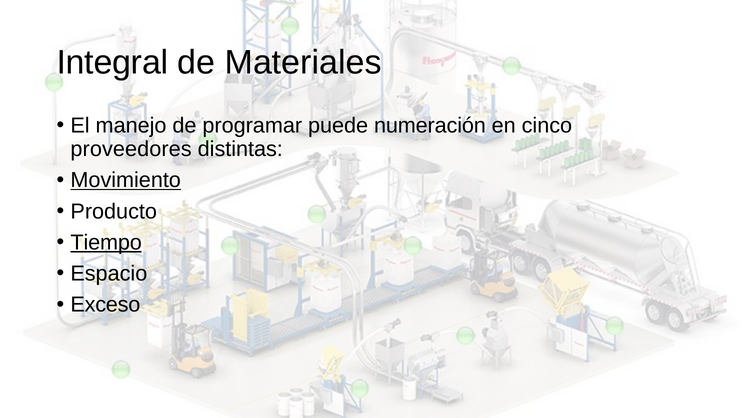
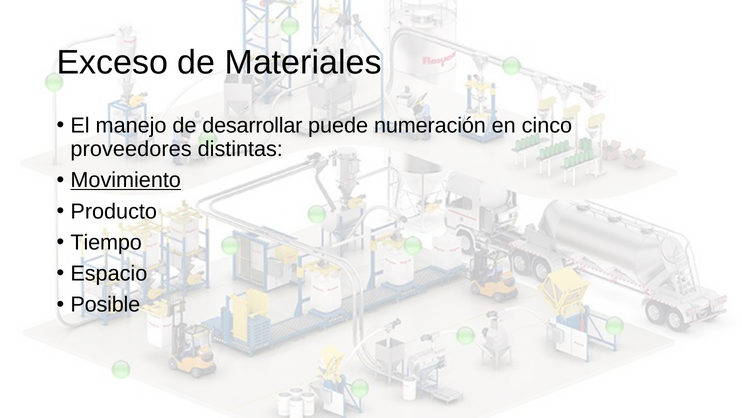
Integral: Integral -> Exceso (112, 62)
programar: programar -> desarrollar (252, 125)
Tiempo underline: present -> none (106, 242)
Exceso: Exceso -> Posible (105, 304)
